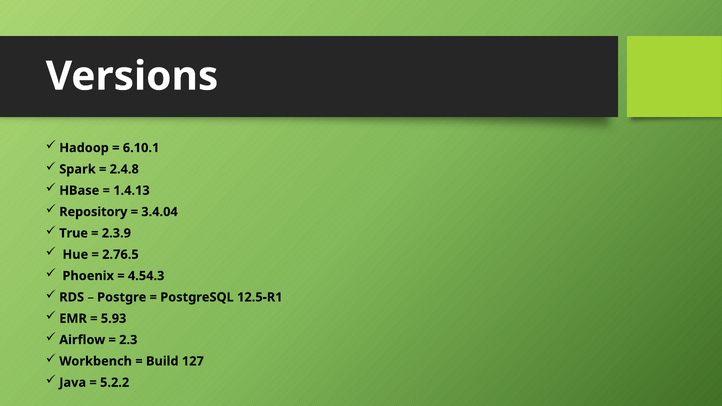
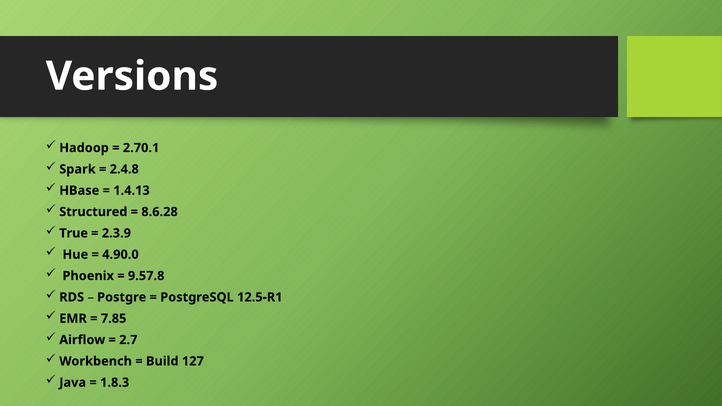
6.10.1: 6.10.1 -> 2.70.1 (141, 148)
Repository: Repository -> Structured (93, 212)
3.4.04: 3.4.04 -> 8.6.28 (160, 212)
2.76.5: 2.76.5 -> 4.90.0 (120, 255)
4.54.3: 4.54.3 -> 9.57.8 (146, 276)
5.93: 5.93 -> 7.85 (114, 319)
2.3: 2.3 -> 2.7 (128, 340)
5.2.2: 5.2.2 -> 1.8.3 (115, 383)
